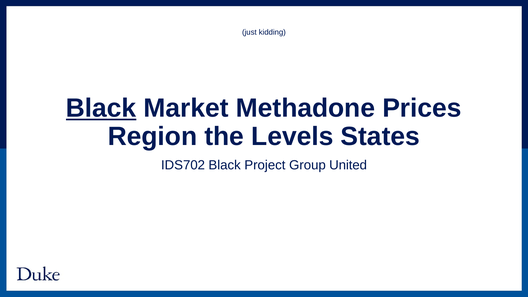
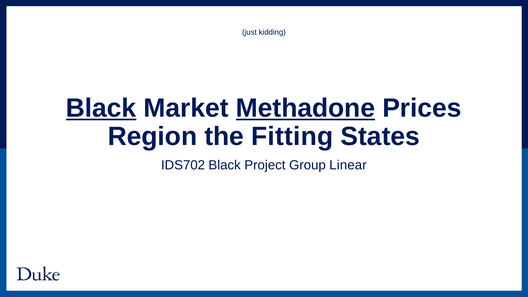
Methadone underline: none -> present (305, 108)
Levels: Levels -> Fitting (292, 137)
United: United -> Linear (348, 165)
